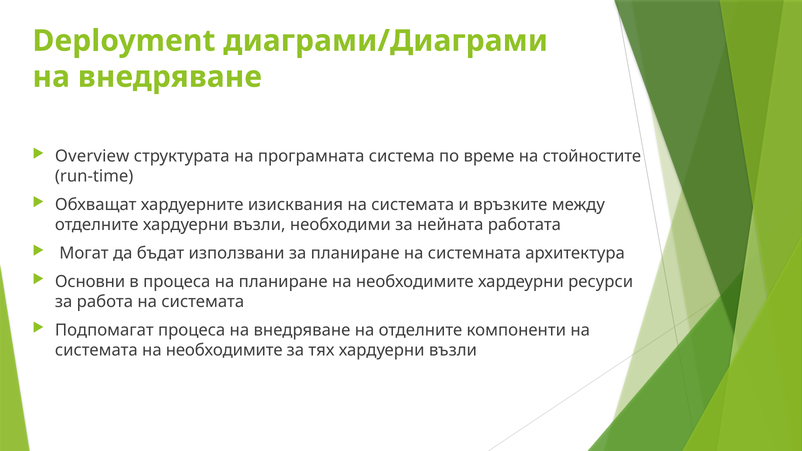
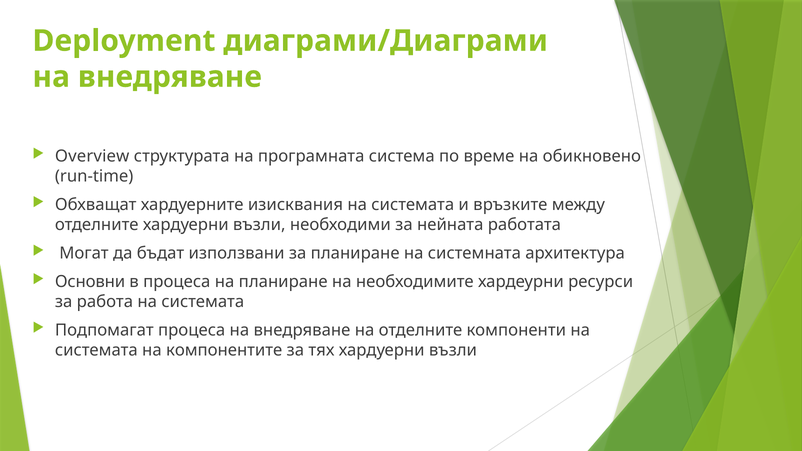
стойностите: стойностите -> обикновено (592, 156)
системата на необходимите: необходимите -> компонентите (224, 350)
